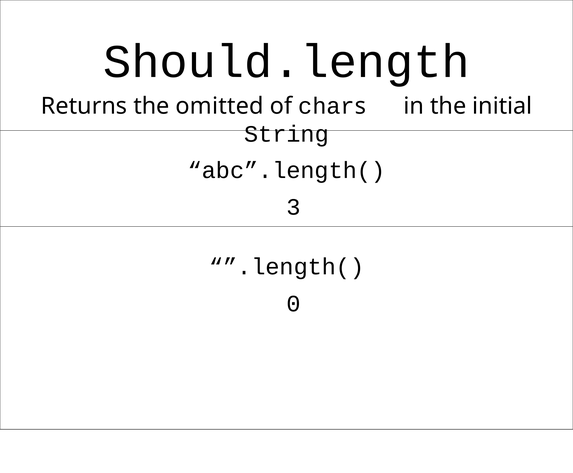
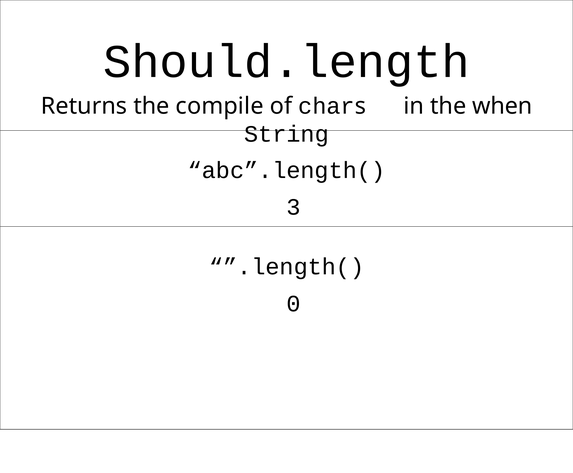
omitted: omitted -> compile (220, 106)
initial: initial -> when (502, 106)
